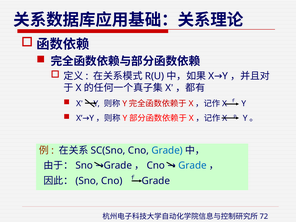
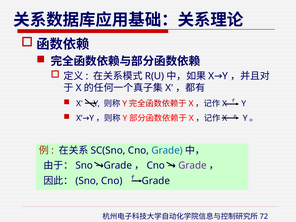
Grade colour: blue -> purple (192, 165)
